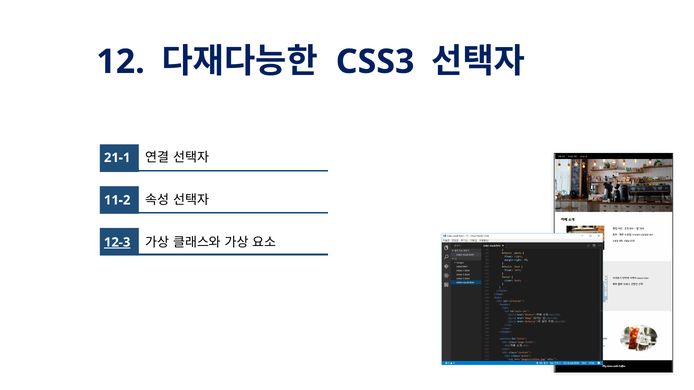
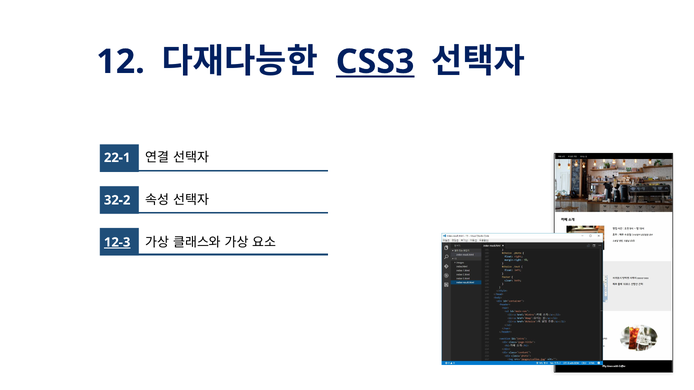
CSS3 underline: none -> present (375, 62)
21-1: 21-1 -> 22-1 (117, 158)
11-2: 11-2 -> 32-2 (117, 200)
